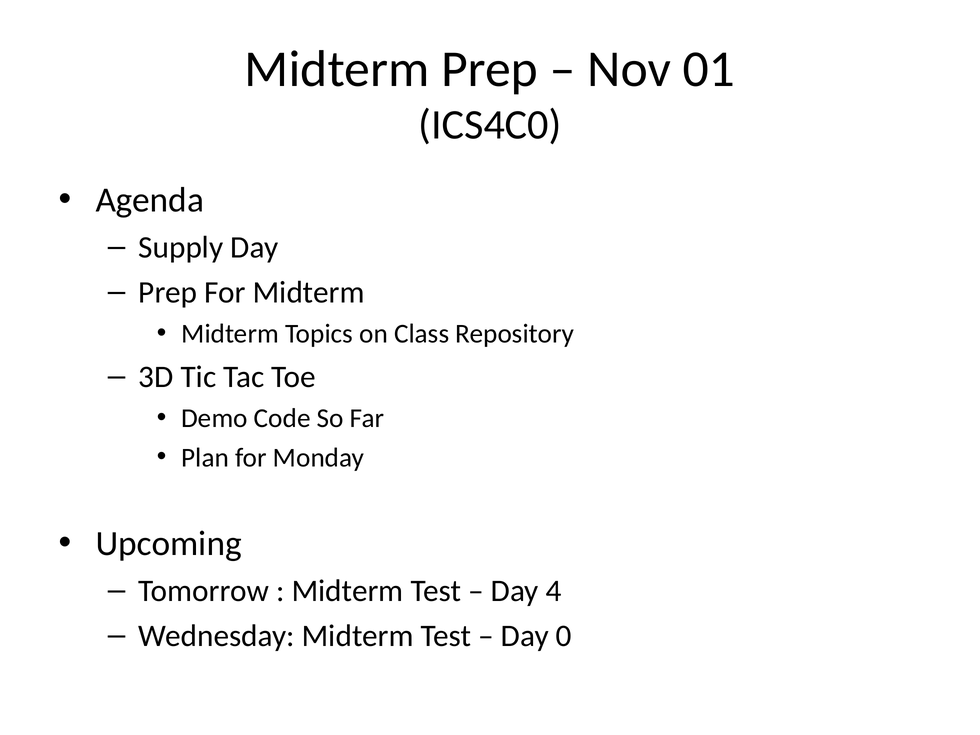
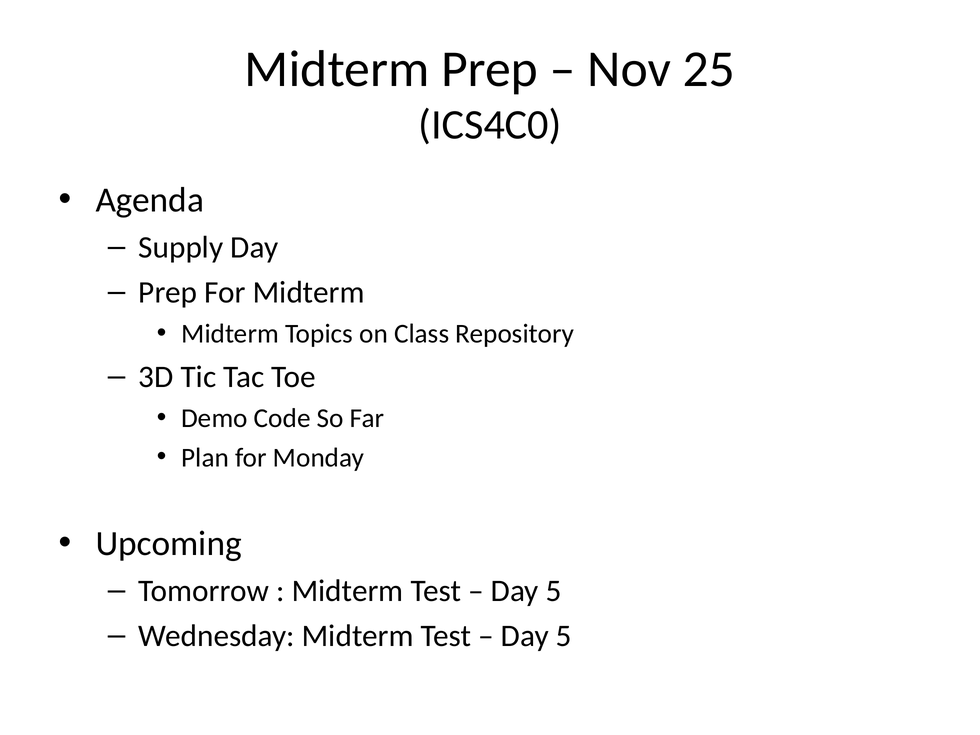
01: 01 -> 25 (709, 69)
4: 4 -> 5 (554, 591)
0: 0 -> 5 (564, 636)
